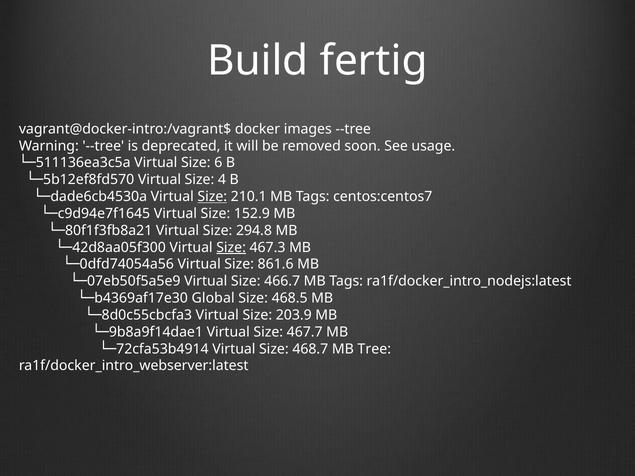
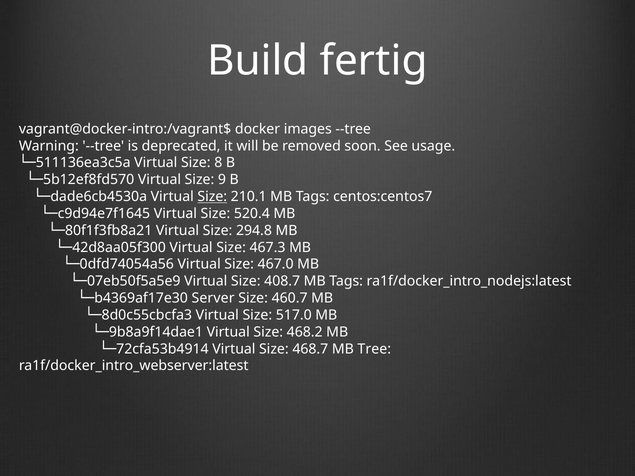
6: 6 -> 8 (218, 163)
4: 4 -> 9 (222, 180)
152.9: 152.9 -> 520.4 (252, 214)
Size underline: present -> none (231, 247)
861.6: 861.6 -> 467.0 (276, 264)
466.7: 466.7 -> 408.7 (282, 281)
Global: Global -> Server (213, 298)
468.5: 468.5 -> 460.7 (290, 298)
203.9: 203.9 -> 517.0 (294, 315)
467.7: 467.7 -> 468.2 (305, 332)
